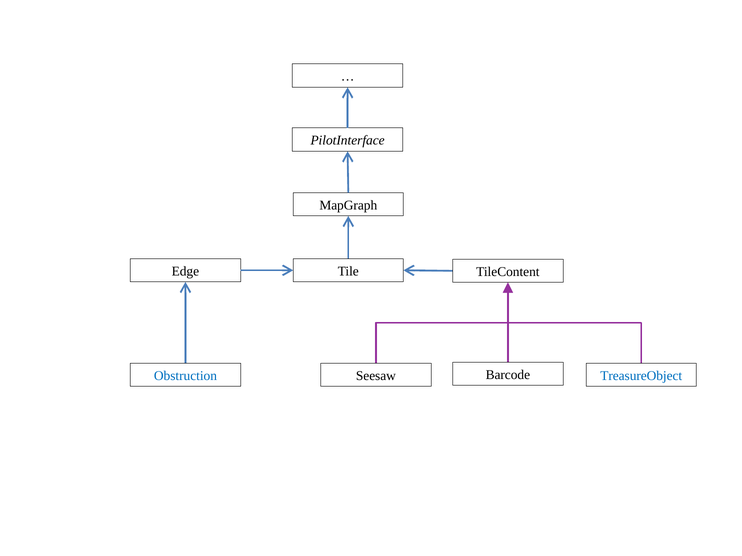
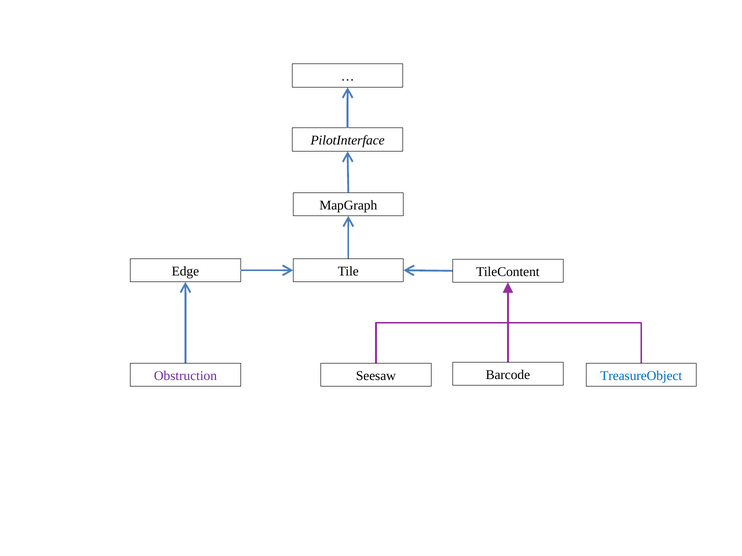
Obstruction colour: blue -> purple (185, 376)
